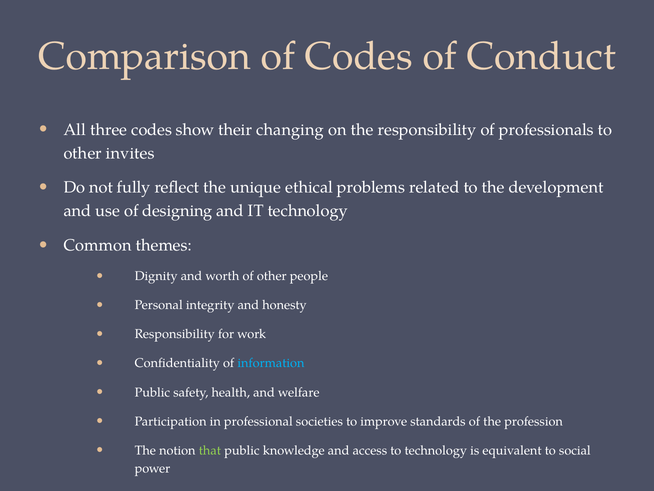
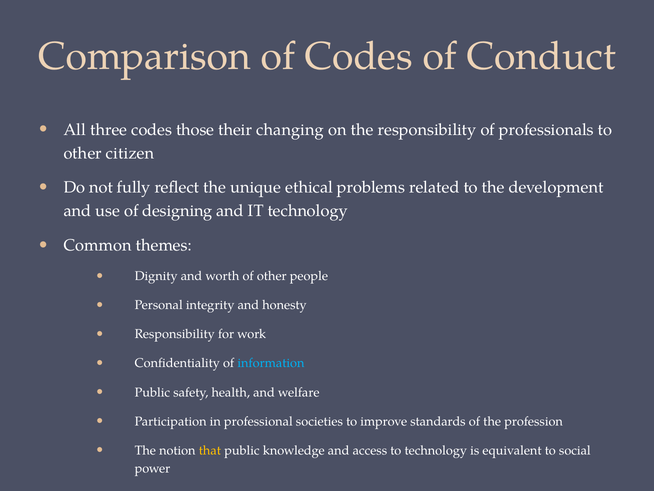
show: show -> those (195, 130)
invites: invites -> citizen (130, 153)
that colour: light green -> yellow (210, 450)
